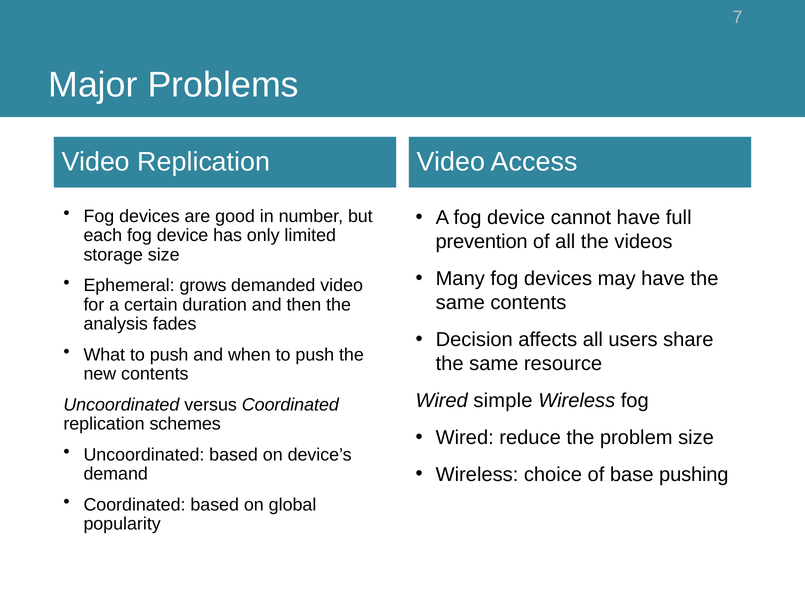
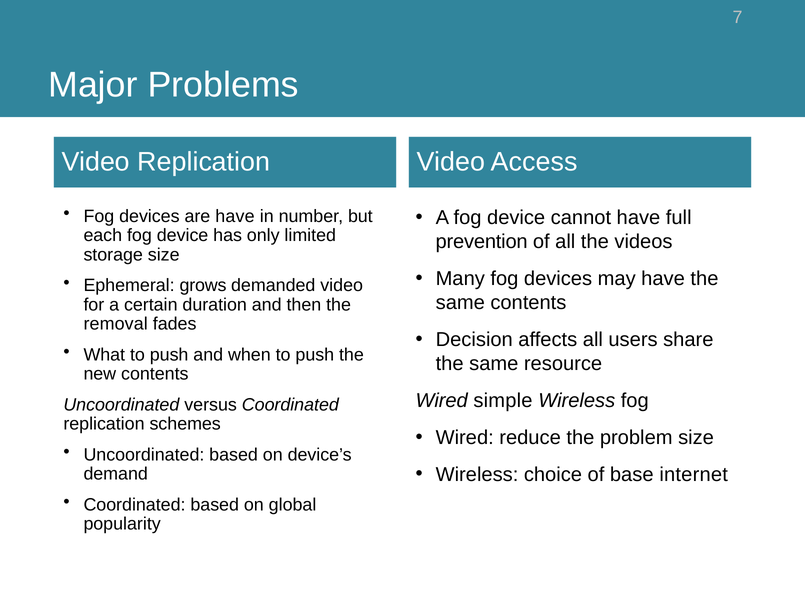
are good: good -> have (235, 216)
analysis: analysis -> removal (116, 324)
pushing: pushing -> internet (694, 475)
